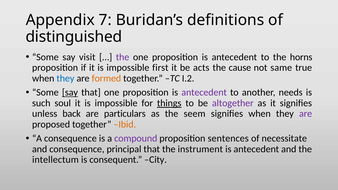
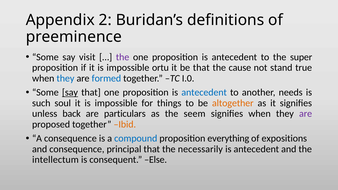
7: 7 -> 2 (105, 20)
distinguished: distinguished -> preeminence (74, 37)
horns: horns -> super (301, 57)
first: first -> ortu (160, 68)
be acts: acts -> that (201, 68)
same: same -> stand (281, 68)
formed colour: orange -> blue (106, 78)
I.2: I.2 -> I.0 (188, 78)
antecedent colour: purple -> blue (204, 93)
things underline: present -> none (169, 103)
altogether colour: purple -> orange (233, 103)
compound colour: purple -> blue (136, 139)
sentences: sentences -> everything (228, 139)
necessitate: necessitate -> expositions (284, 139)
instrument: instrument -> necessarily (200, 149)
City: City -> Else (156, 160)
